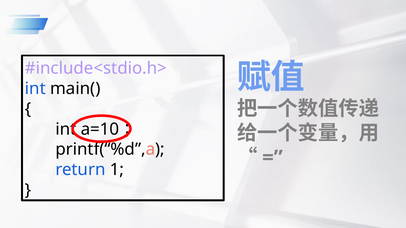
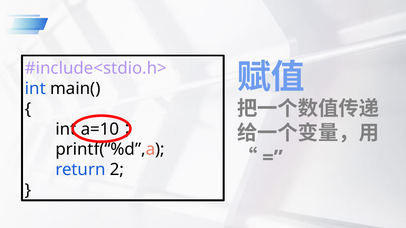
1: 1 -> 2 (117, 170)
